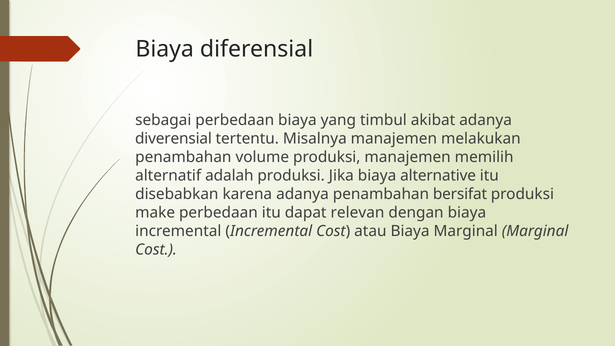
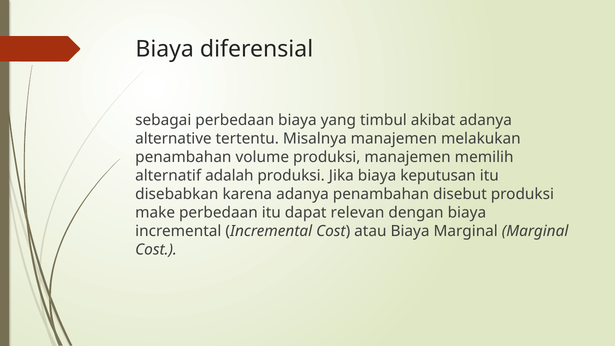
diverensial: diverensial -> alternative (173, 139)
alternative: alternative -> keputusan (438, 176)
bersifat: bersifat -> disebut (460, 194)
